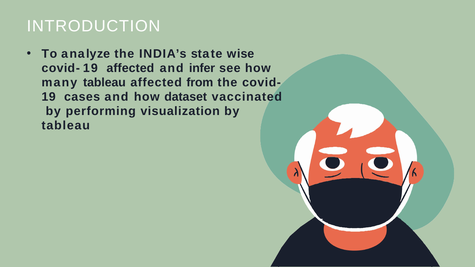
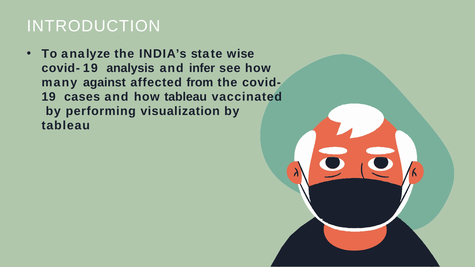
9 affected: affected -> analysis (130, 68)
many tableau: tableau -> against (104, 83)
how dataset: dataset -> tableau (186, 97)
